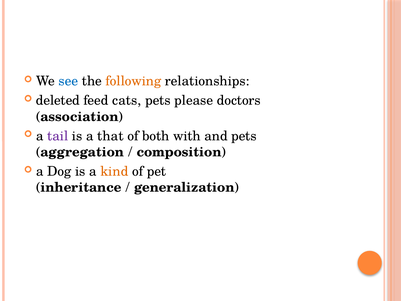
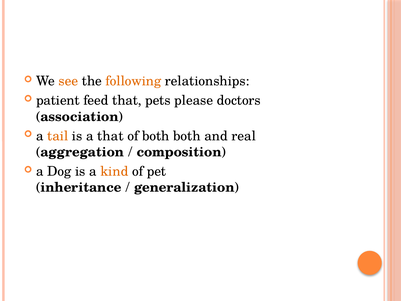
see colour: blue -> orange (68, 81)
deleted: deleted -> patient (58, 100)
feed cats: cats -> that (127, 100)
tail colour: purple -> orange (58, 136)
both with: with -> both (187, 136)
and pets: pets -> real (244, 136)
